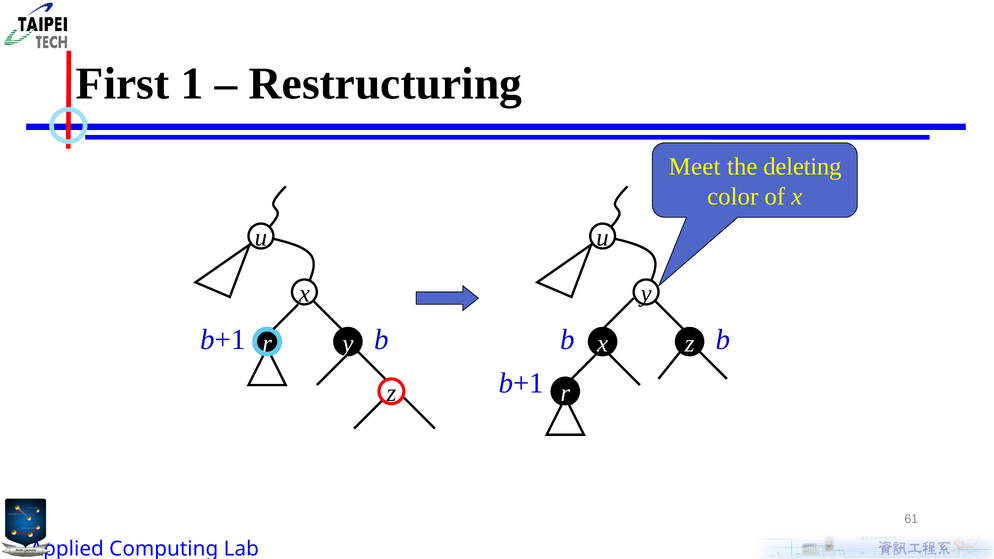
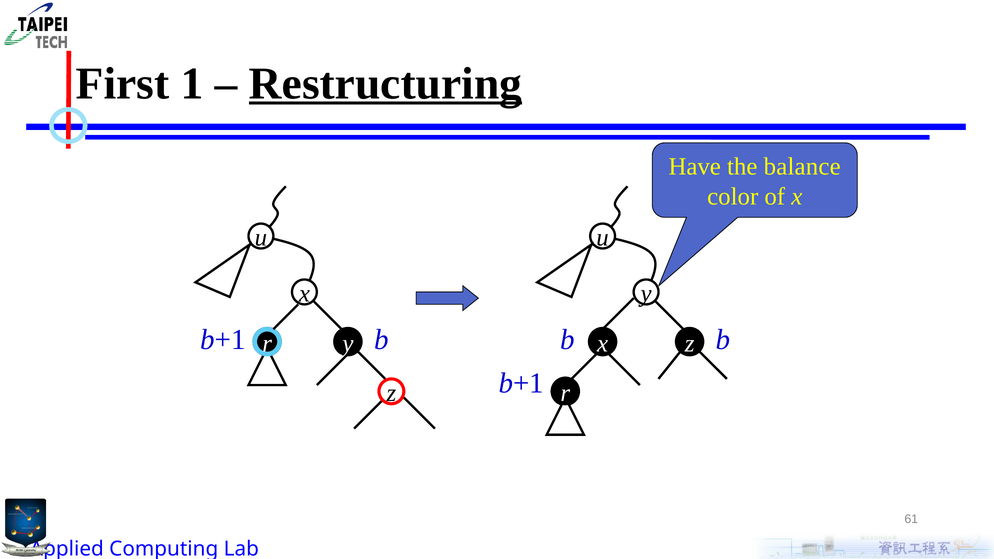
Restructuring underline: none -> present (386, 83)
Meet: Meet -> Have (695, 167)
deleting: deleting -> balance (802, 167)
